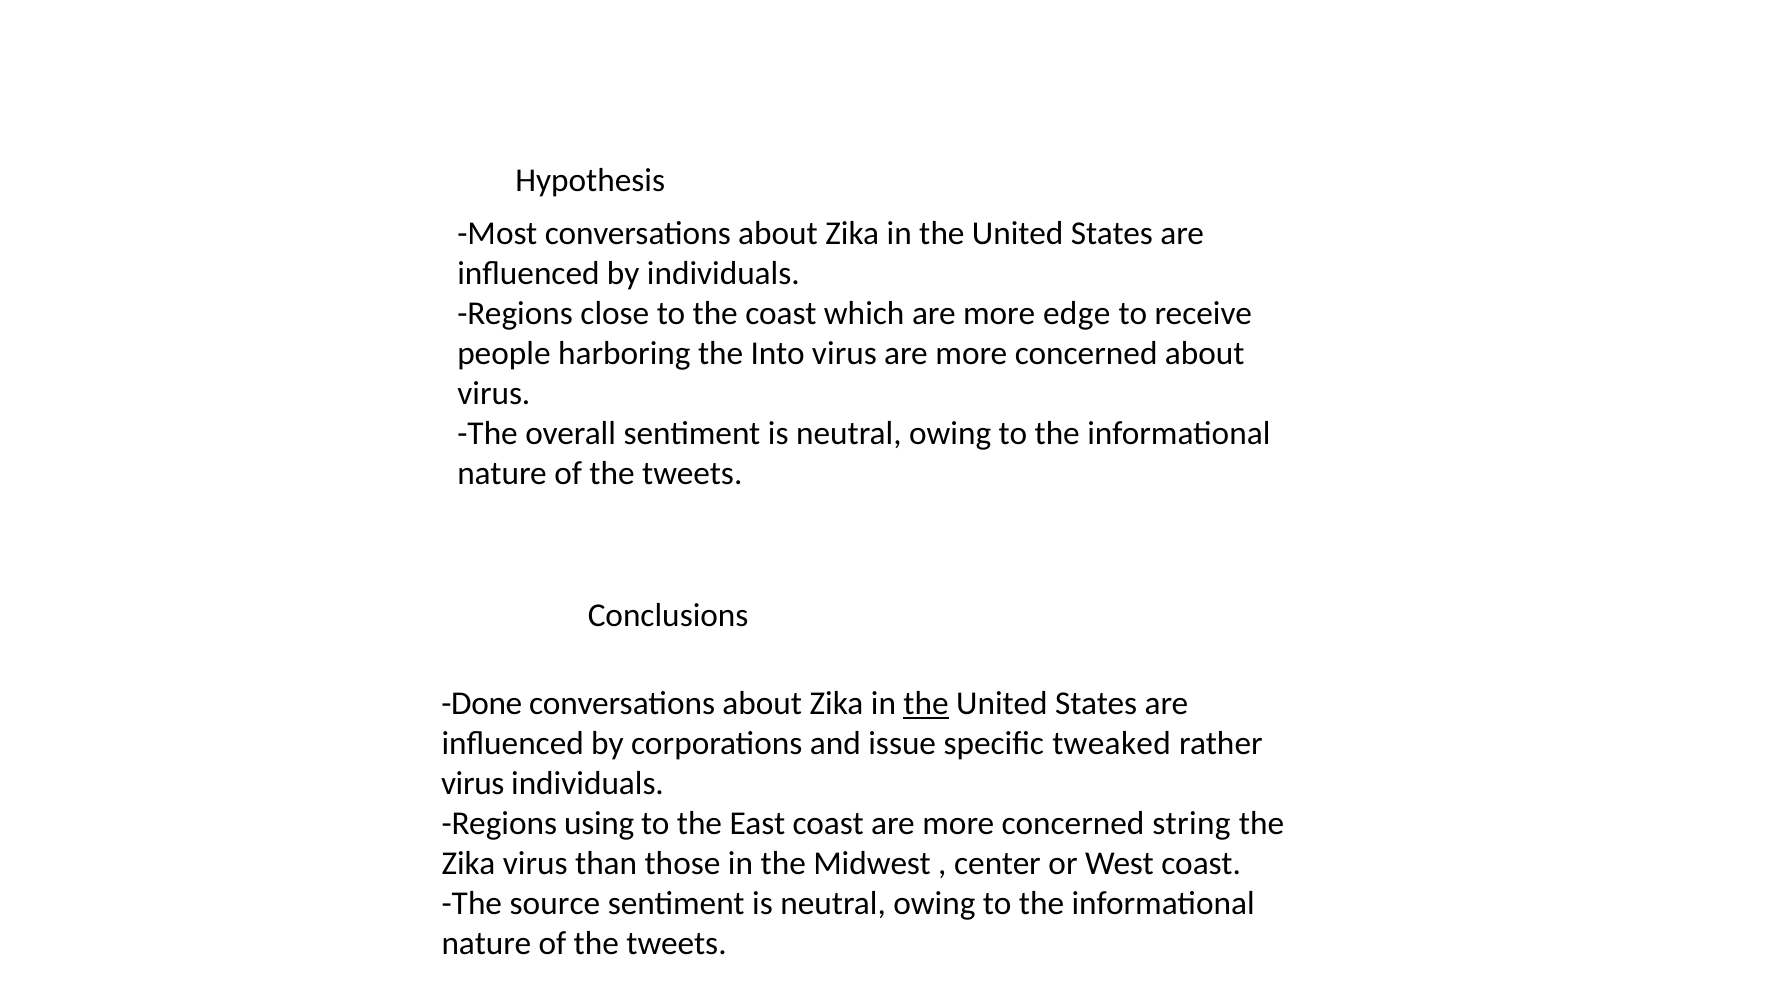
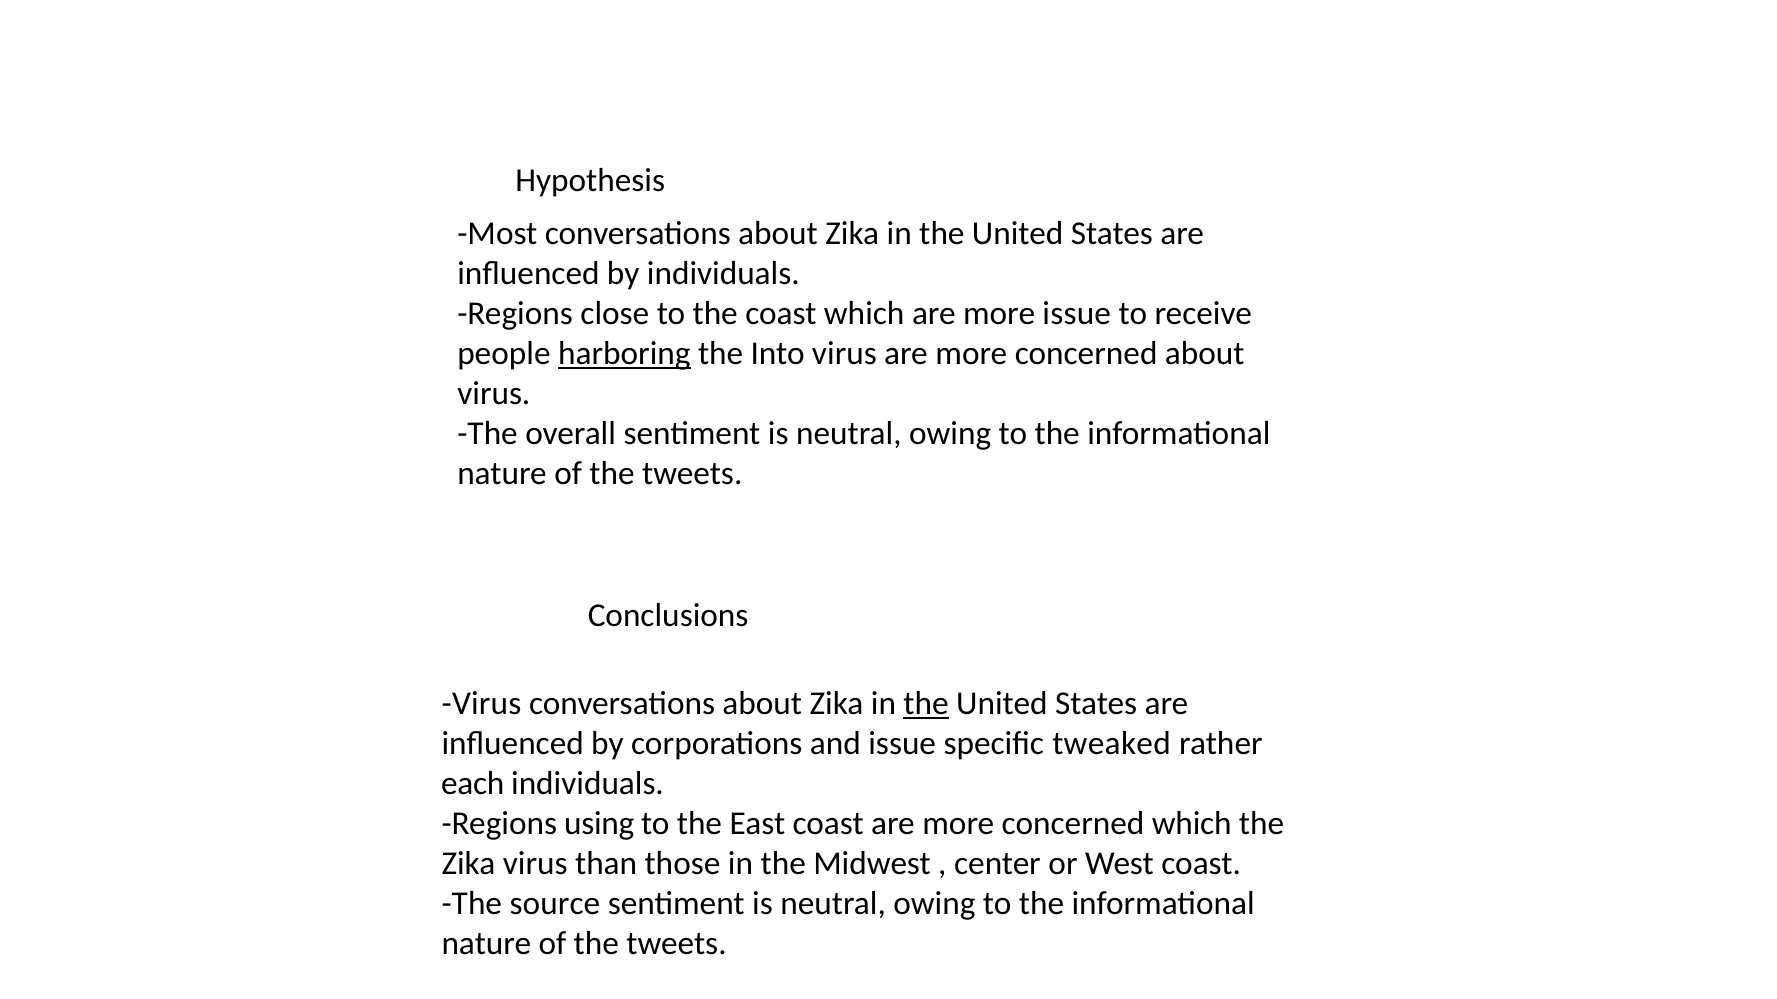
more edge: edge -> issue (1077, 313)
harboring underline: none -> present (624, 353)
Done: Done -> Virus (482, 704)
virus: virus -> each (473, 784)
concerned string: string -> which (1192, 824)
